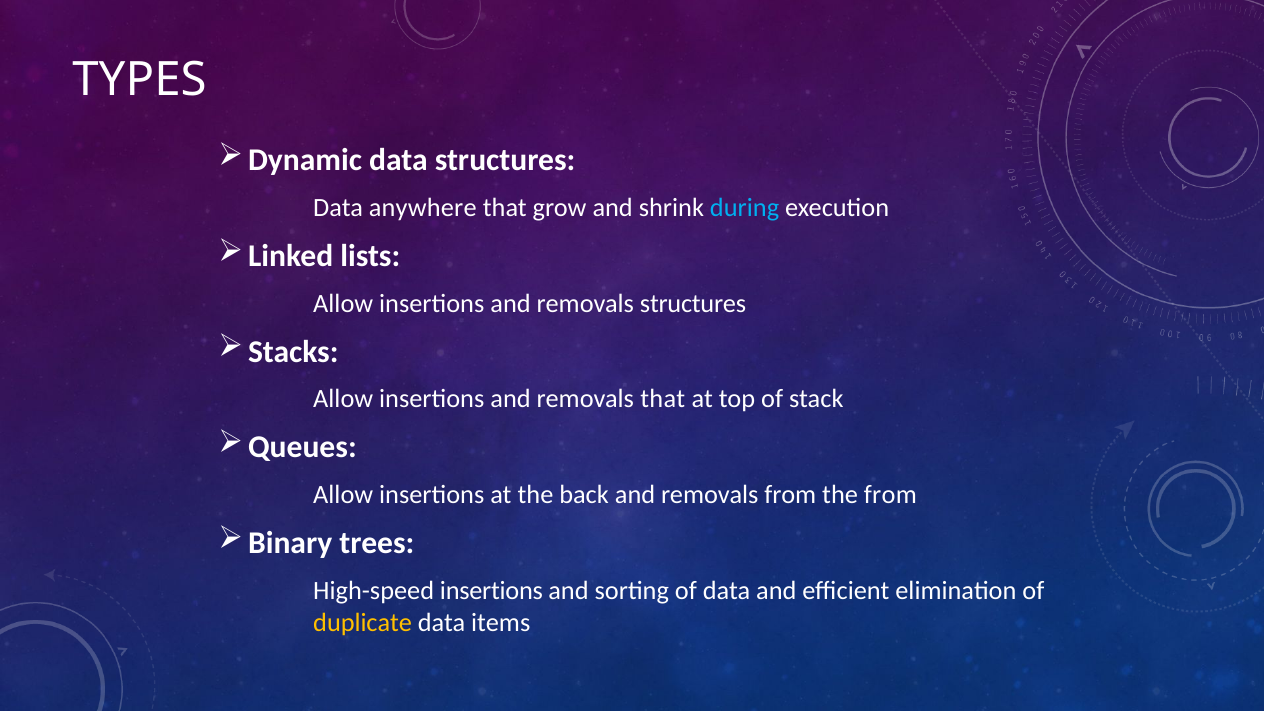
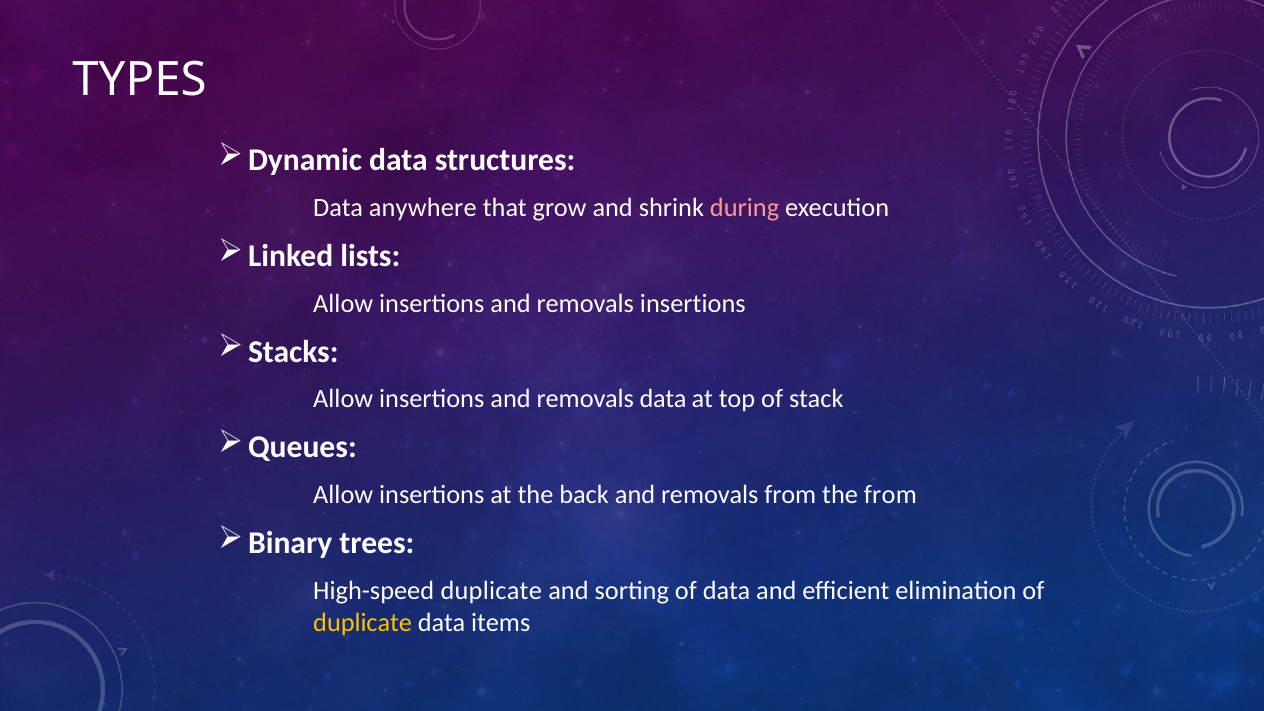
during colour: light blue -> pink (745, 207)
removals structures: structures -> insertions (693, 303)
removals that: that -> data (663, 399)
High-speed insertions: insertions -> duplicate (491, 591)
